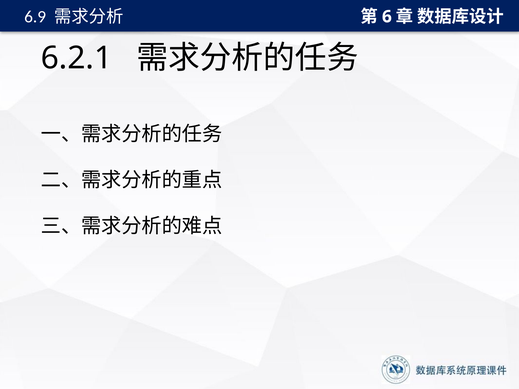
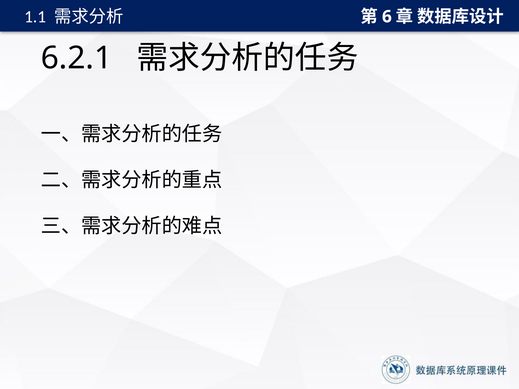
6.9: 6.9 -> 1.1 (35, 17)
